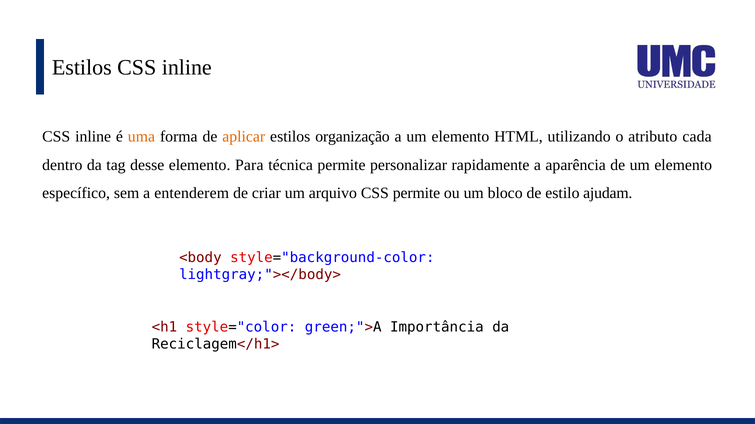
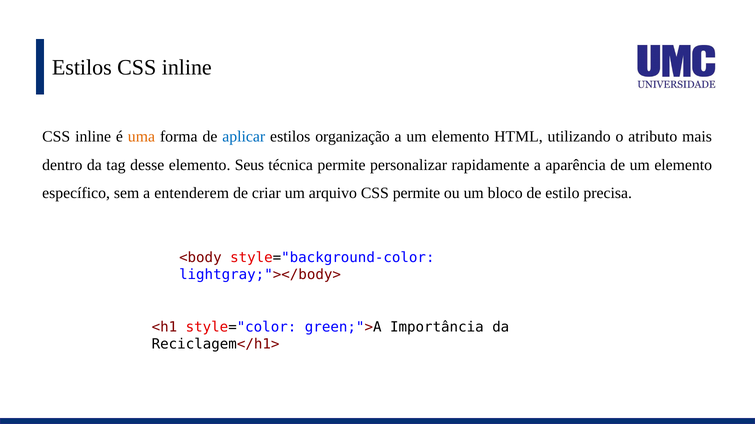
aplicar colour: orange -> blue (244, 137)
cada: cada -> mais (697, 137)
Para: Para -> Seus (249, 165)
ajudam: ajudam -> precisa (608, 194)
